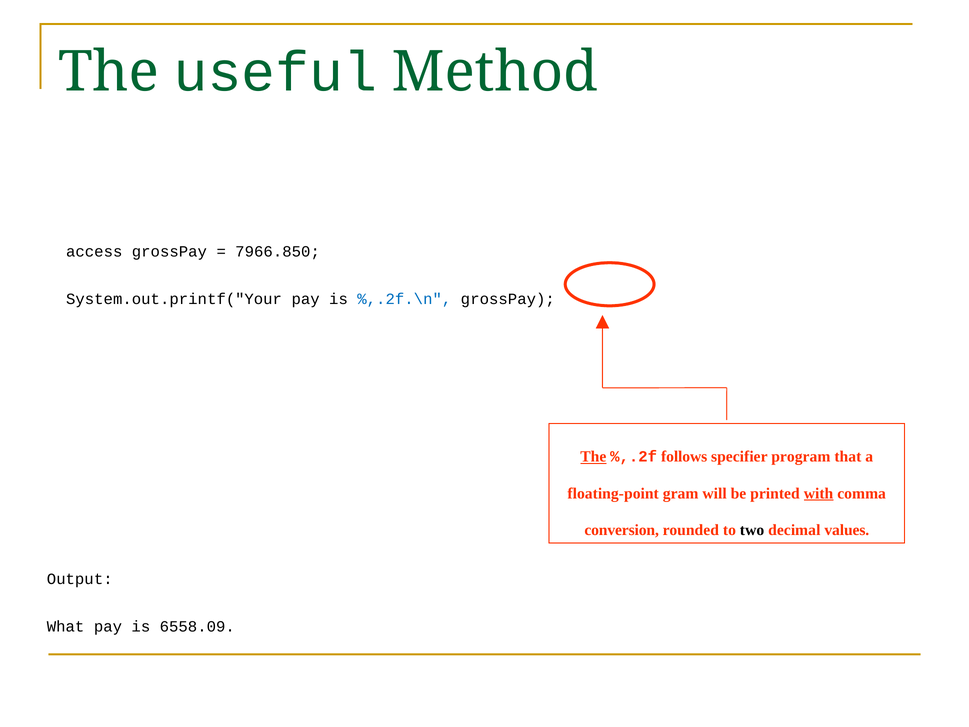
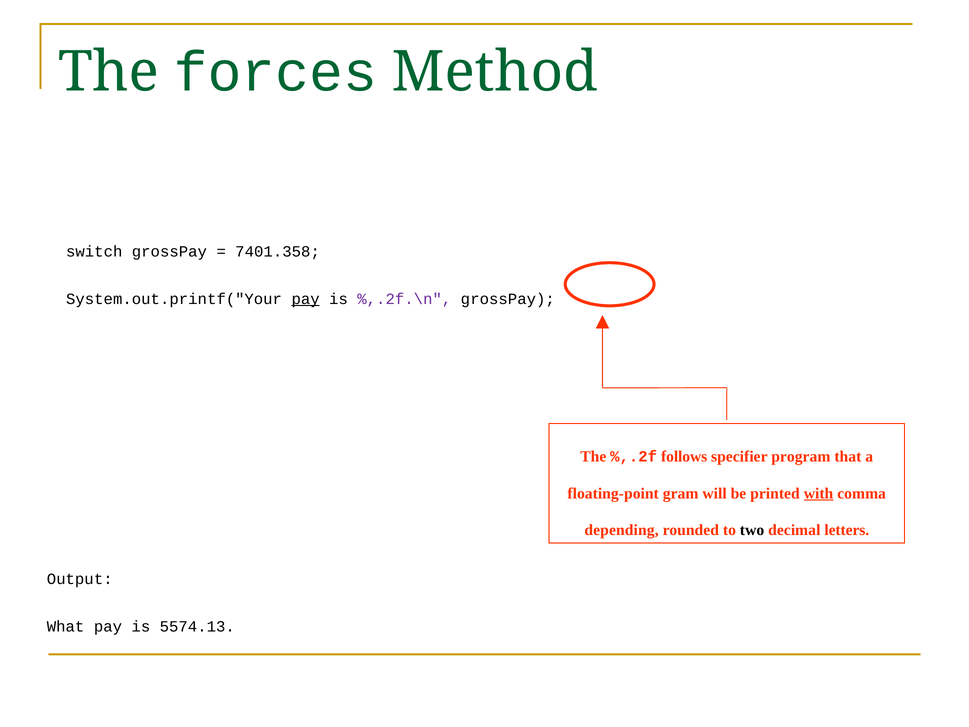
useful: useful -> forces (275, 72)
access: access -> switch (94, 251)
7966.850: 7966.850 -> 7401.358 (278, 251)
pay underline: none -> present (306, 299)
%,.2f.\n colour: blue -> purple (404, 299)
The underline: present -> none (593, 457)
conversion: conversion -> depending (622, 530)
values: values -> letters (847, 530)
6558.09: 6558.09 -> 5574.13 (197, 627)
